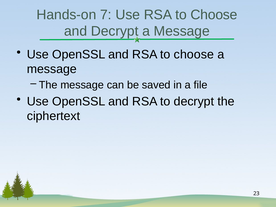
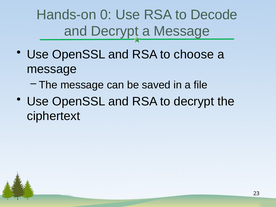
7: 7 -> 0 (106, 15)
Use RSA to Choose: Choose -> Decode (214, 15)
